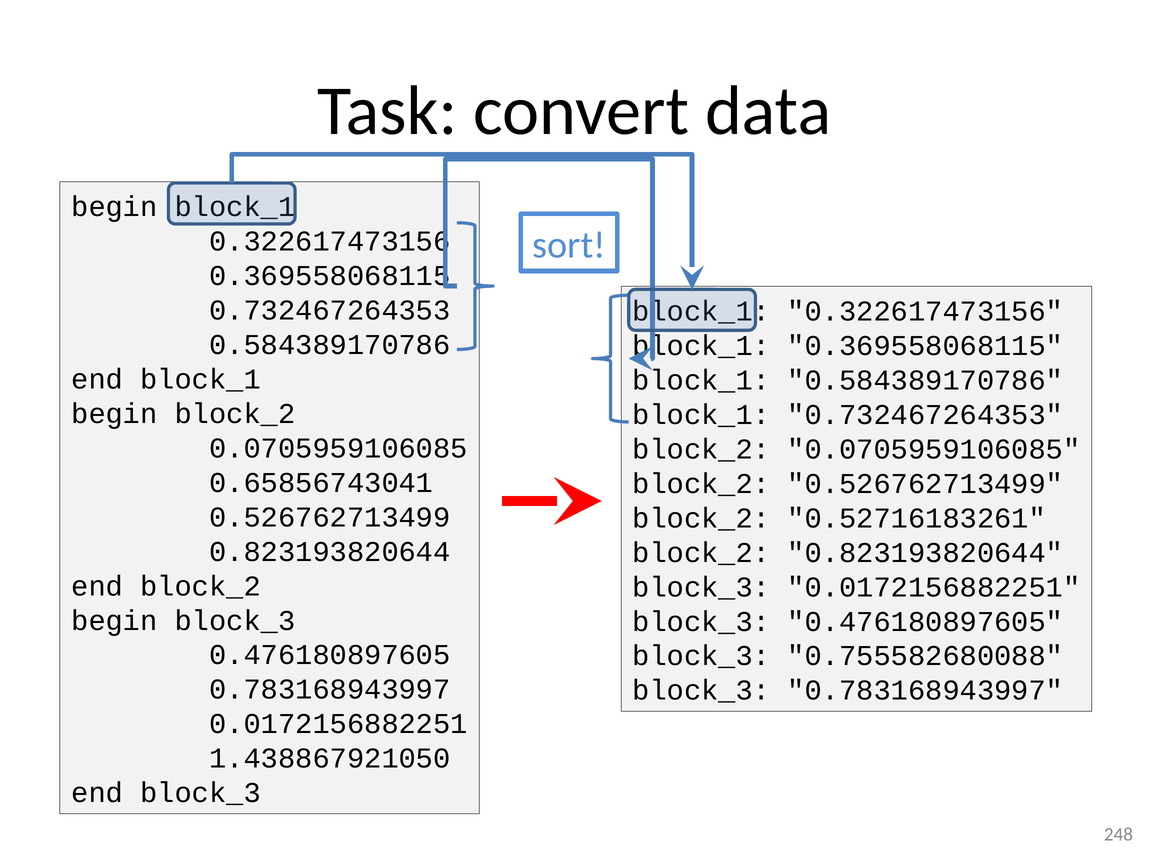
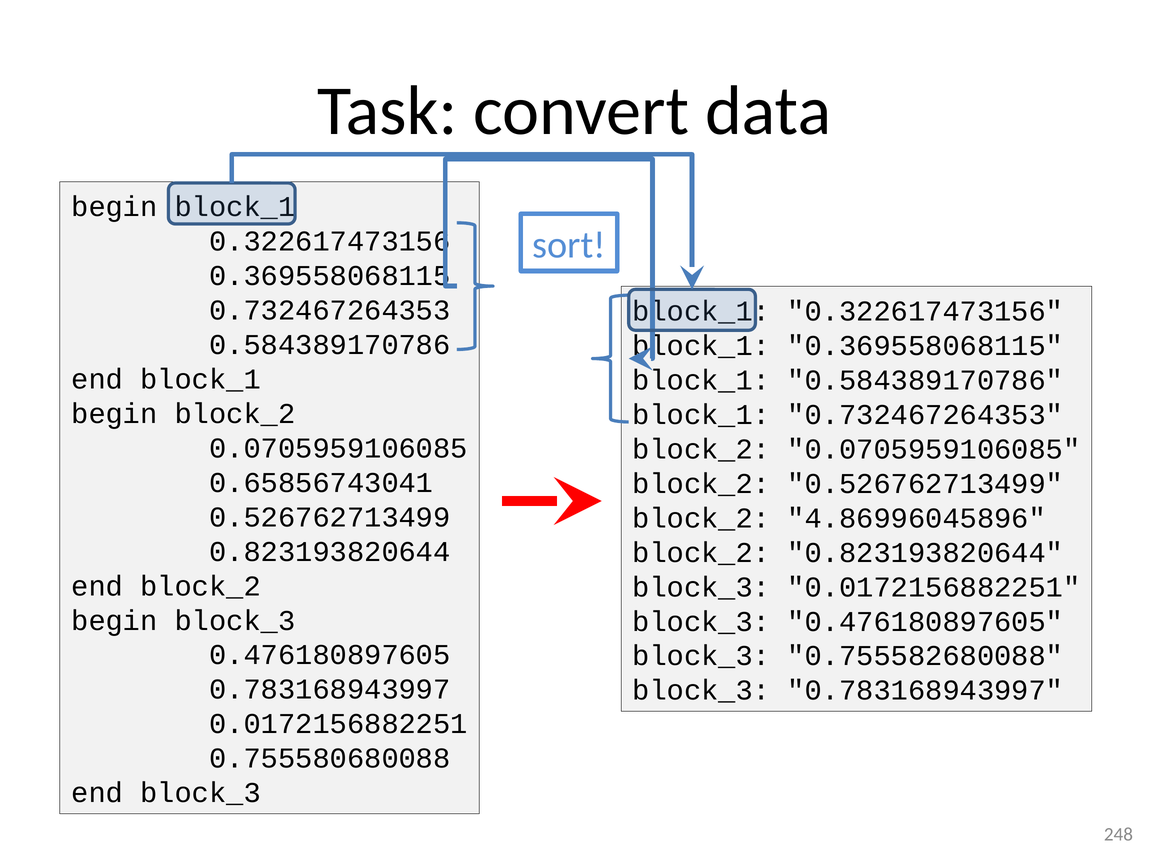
0.52716183261: 0.52716183261 -> 4.86996045896 (917, 518)
1.438867921050: 1.438867921050 -> 0.755580680088 (330, 758)
